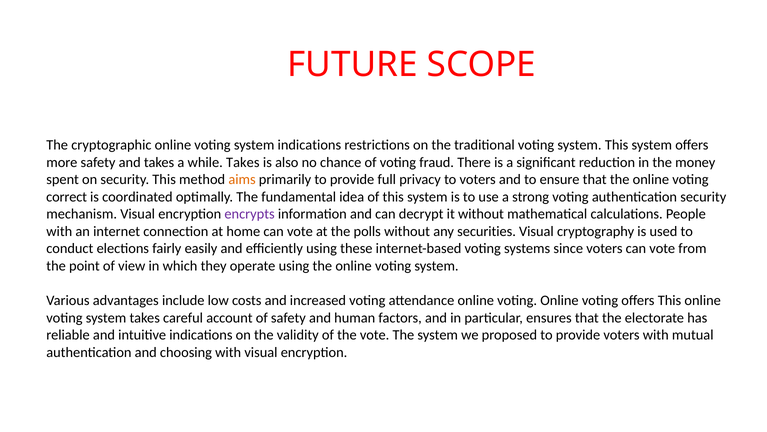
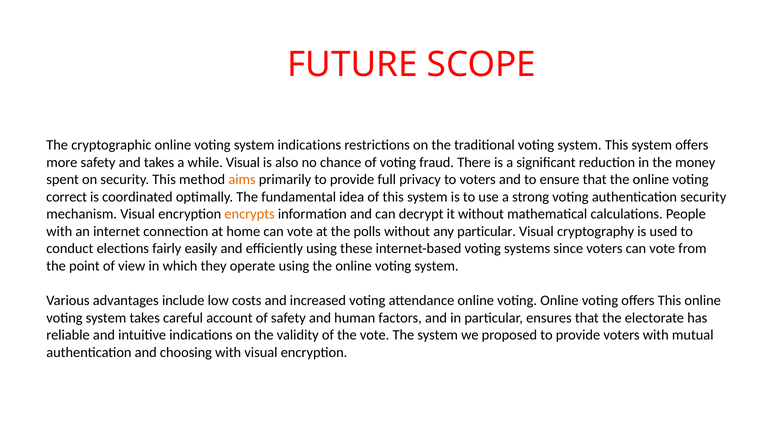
while Takes: Takes -> Visual (243, 162)
encrypts colour: purple -> orange (250, 214)
any securities: securities -> particular (487, 231)
